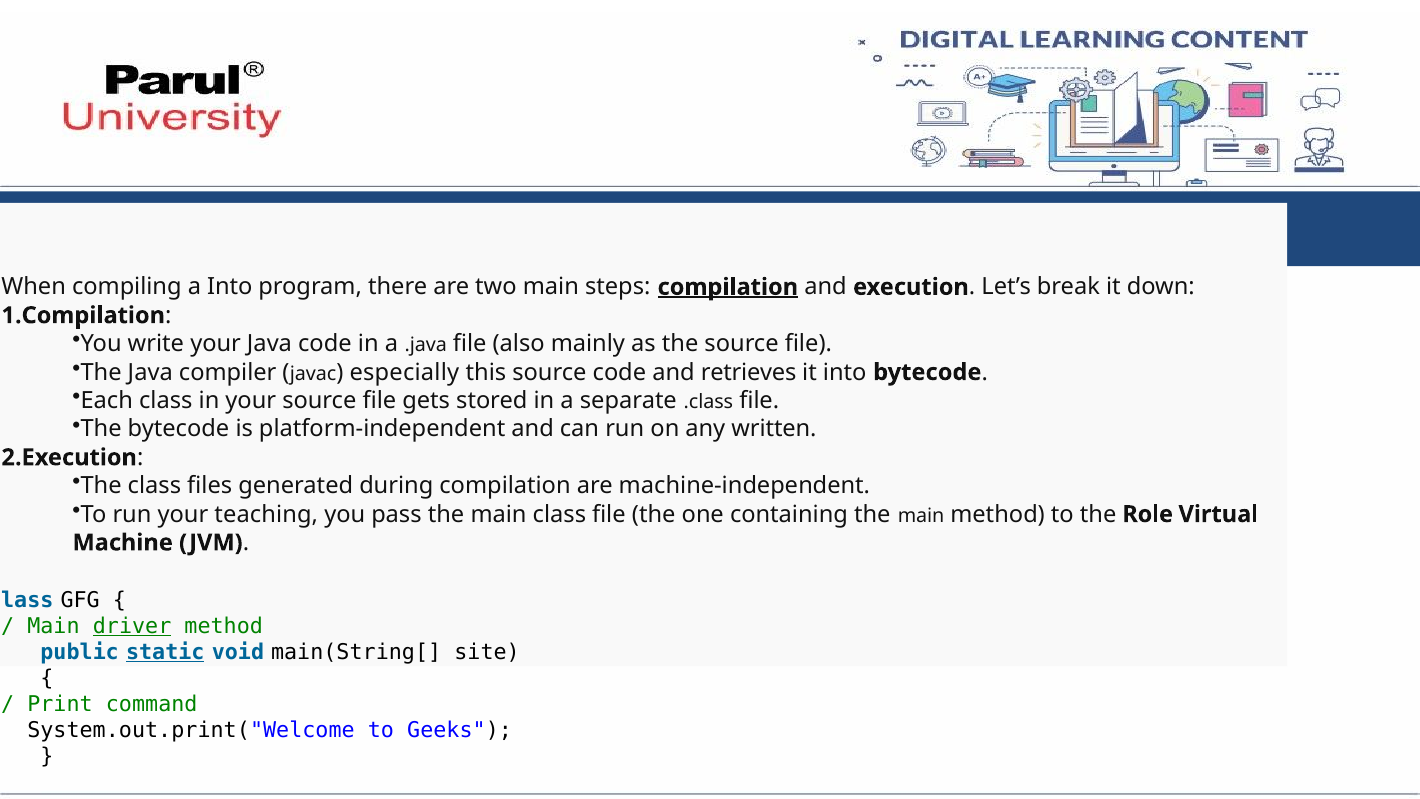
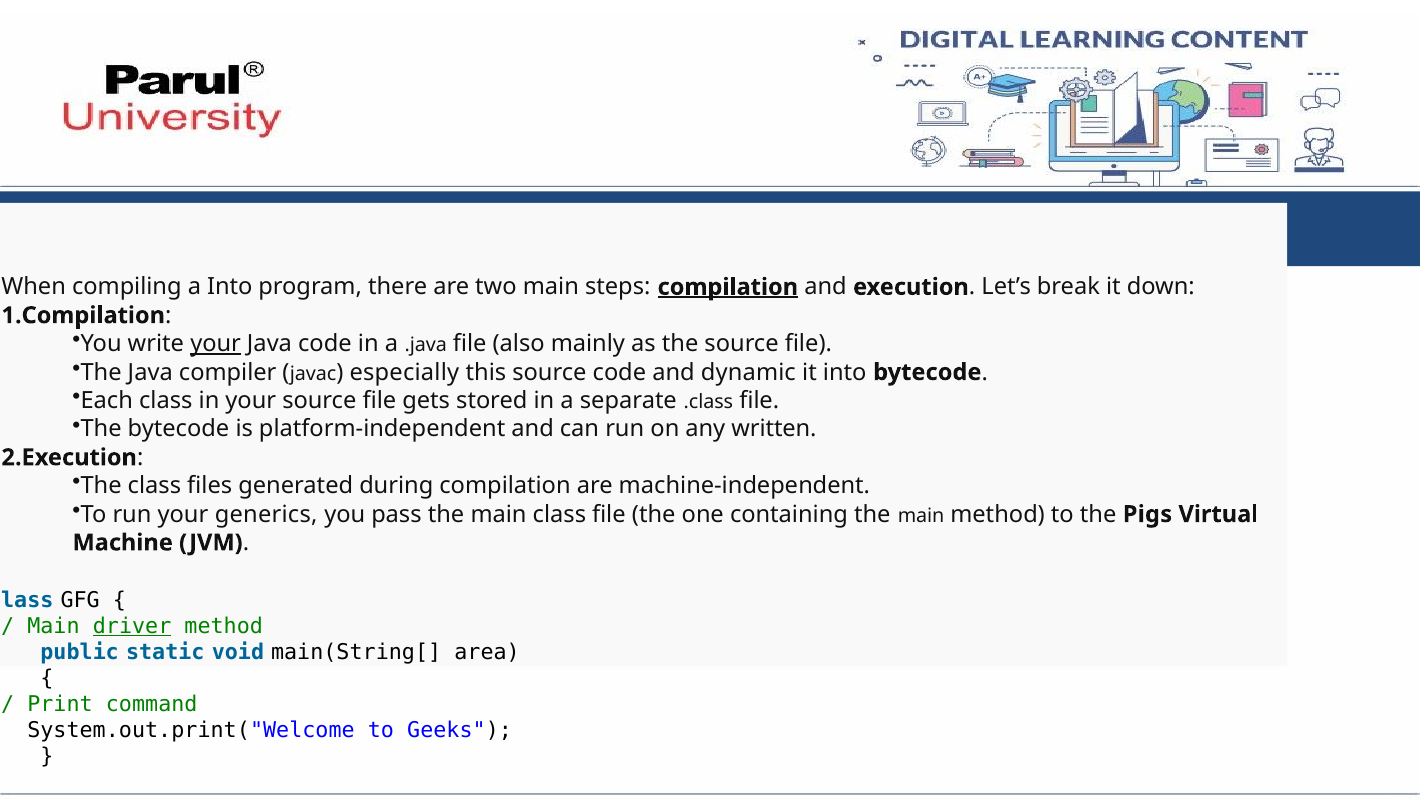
your underline: none -> present (216, 344)
retrieves: retrieves -> dynamic (748, 372)
teaching: teaching -> generics (266, 514)
Role: Role -> Pigs (1147, 514)
static underline: present -> none (165, 652)
site: site -> area (487, 652)
